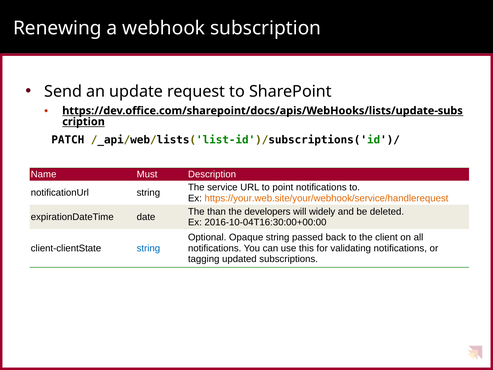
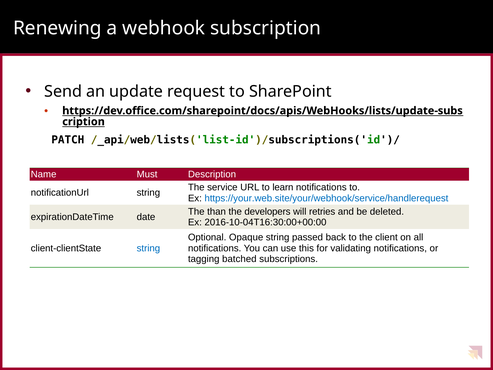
point: point -> learn (283, 187)
https://your.web.site/your/webhook/service/handlerequest colour: orange -> blue (326, 198)
widely: widely -> retries (322, 211)
updated: updated -> batched (239, 259)
